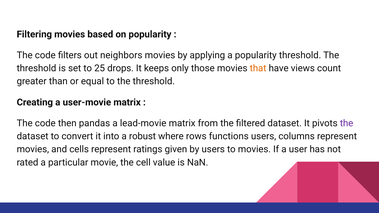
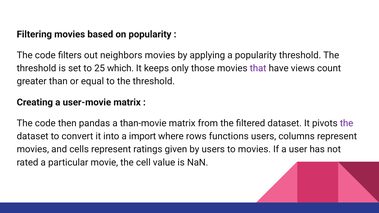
drops: drops -> which (121, 68)
that colour: orange -> purple (258, 68)
lead-movie: lead-movie -> than-movie (143, 123)
robust: robust -> import (142, 136)
